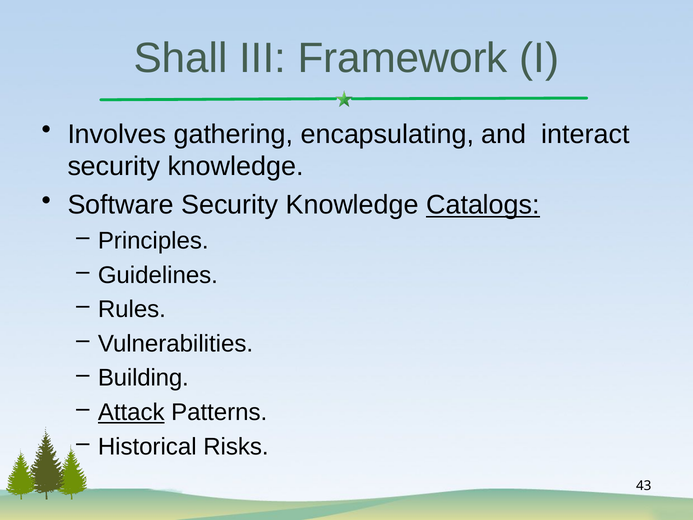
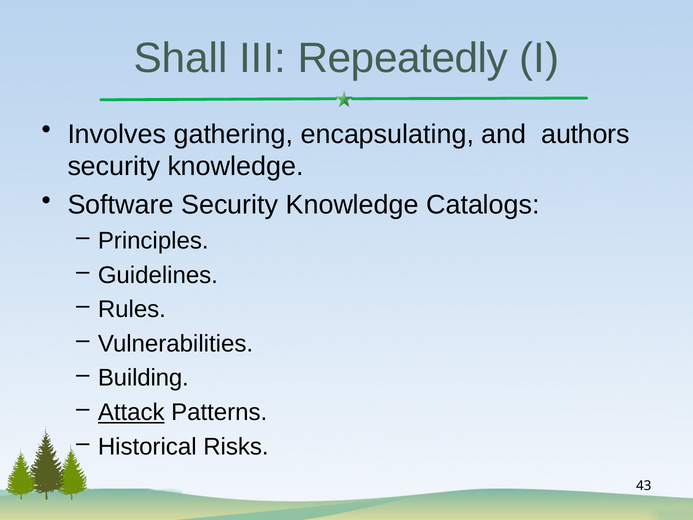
Framework: Framework -> Repeatedly (403, 58)
interact: interact -> authors (585, 134)
Catalogs underline: present -> none (483, 205)
